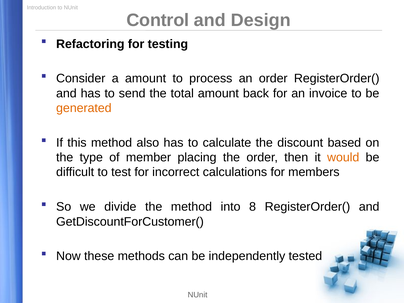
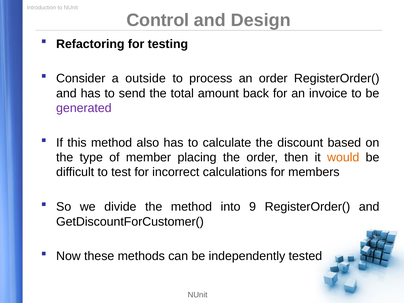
a amount: amount -> outside (146, 78)
generated colour: orange -> purple (84, 108)
8: 8 -> 9 (253, 207)
